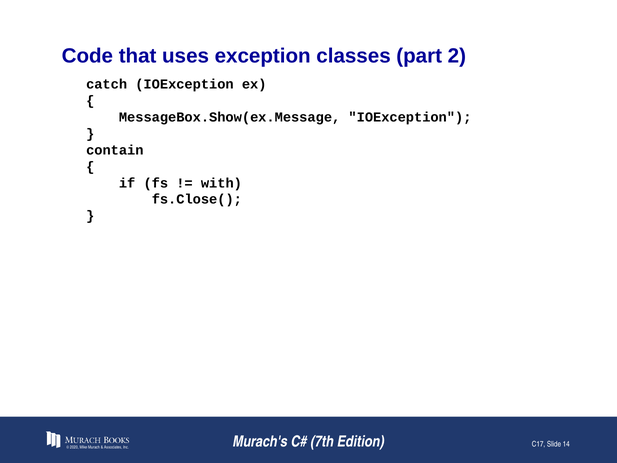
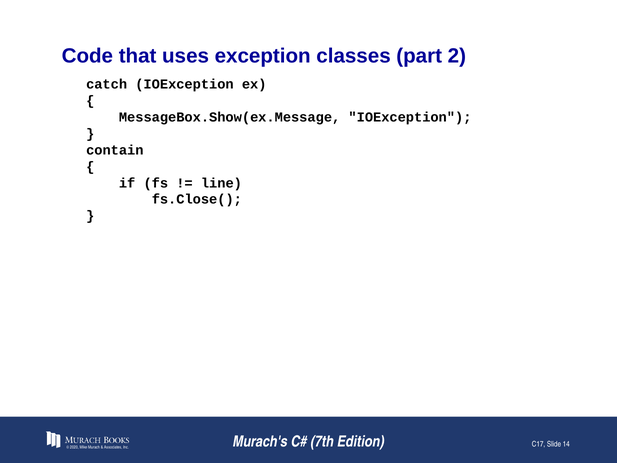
with: with -> line (221, 183)
